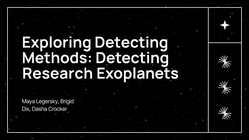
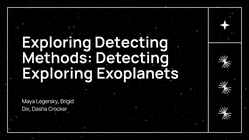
Research: Research -> Exploring (58, 74)
